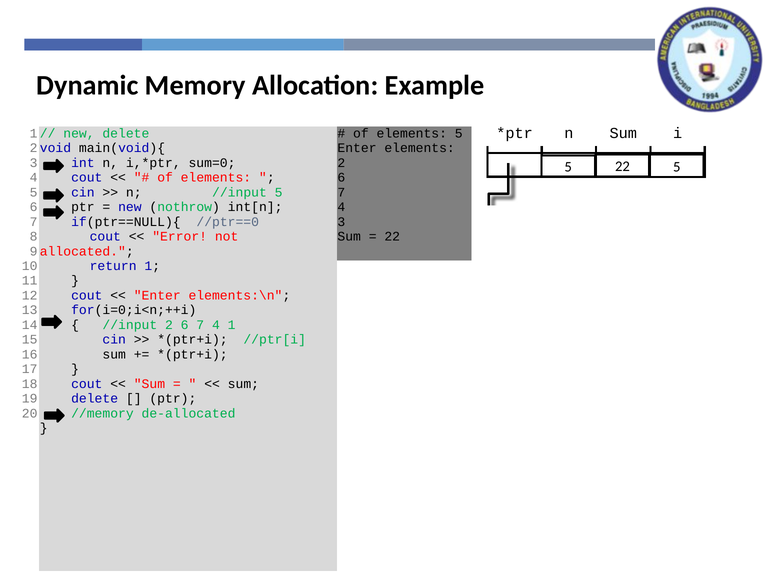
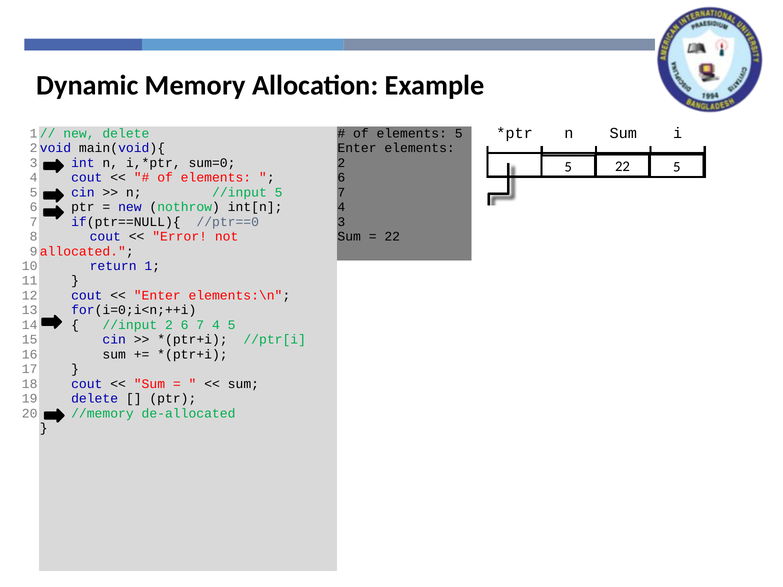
7 4 1: 1 -> 5 (232, 325)
